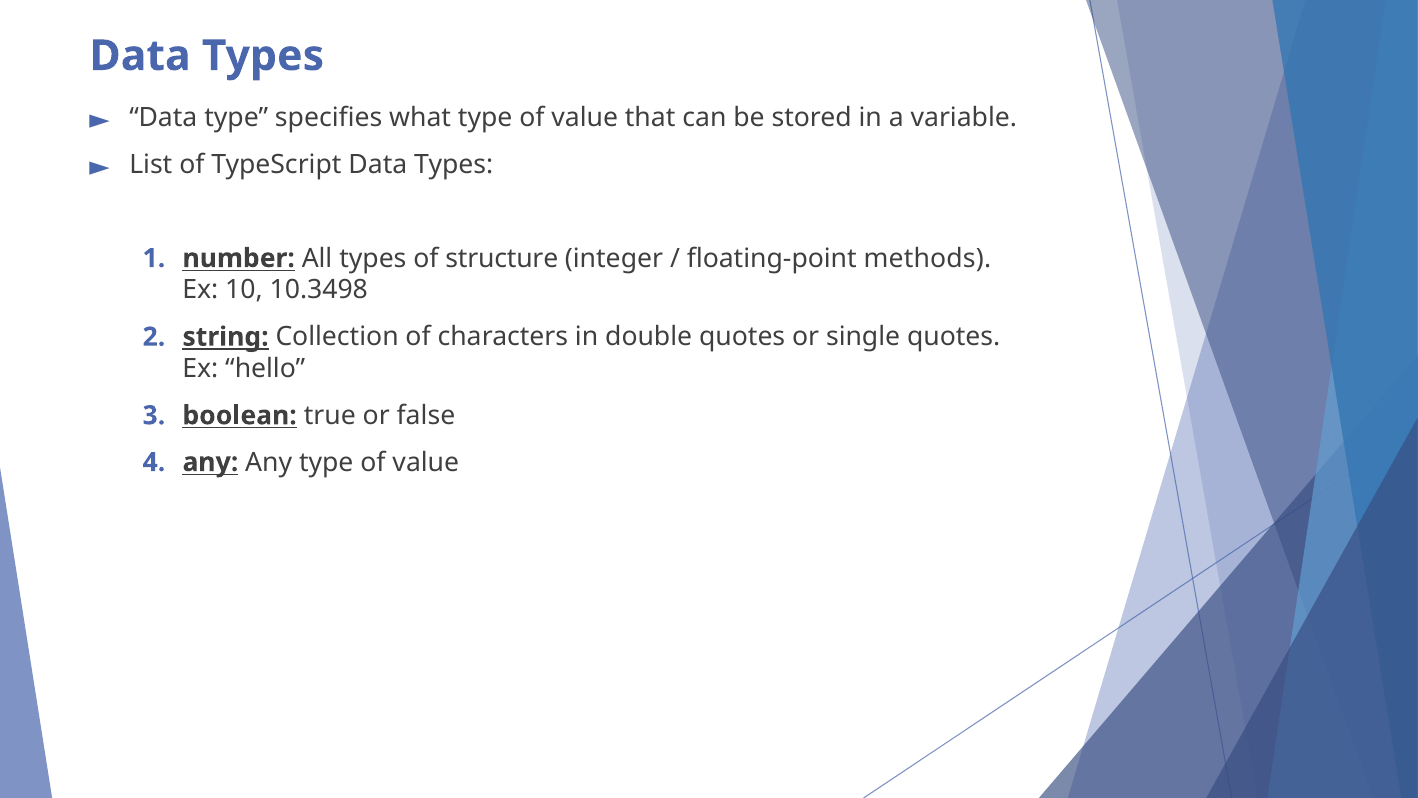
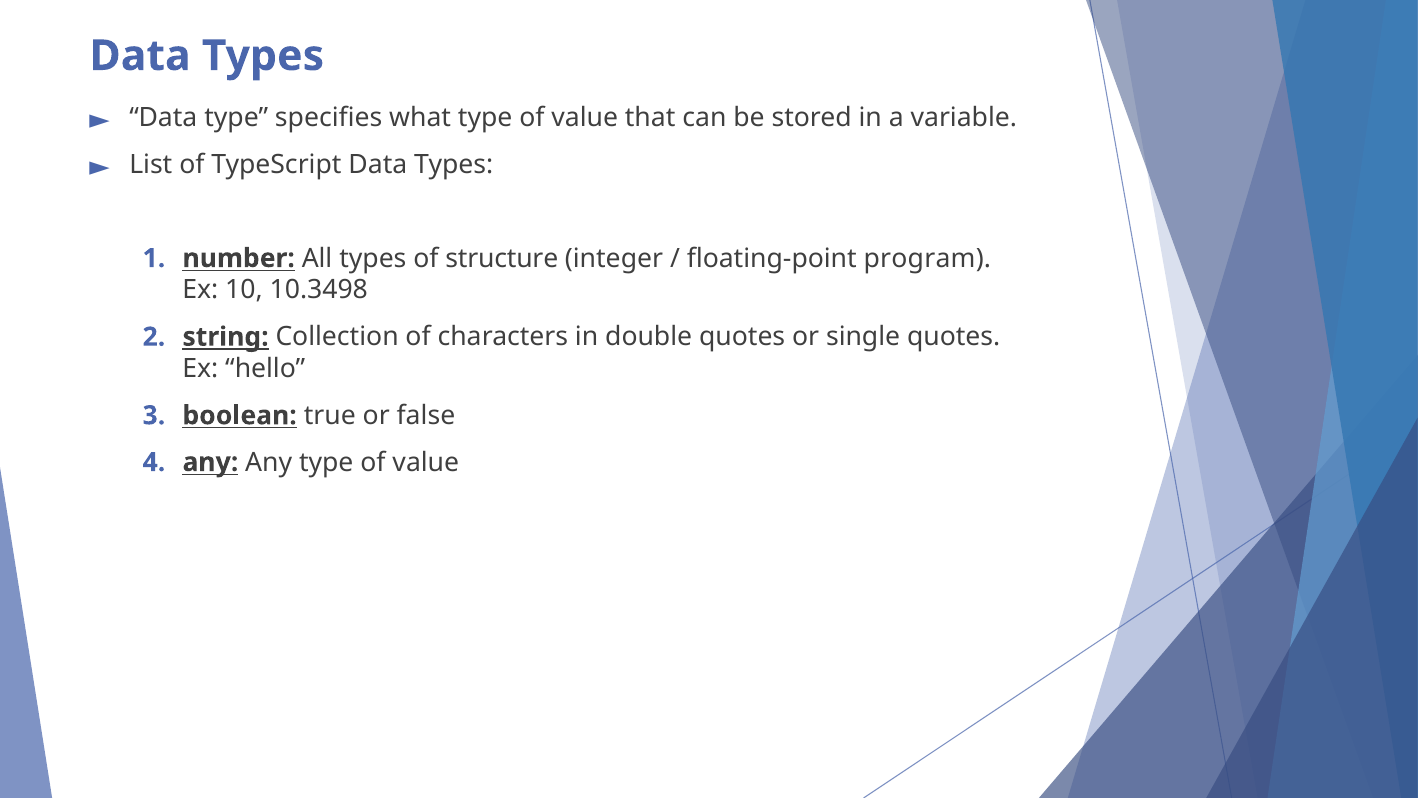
methods: methods -> program (927, 258)
